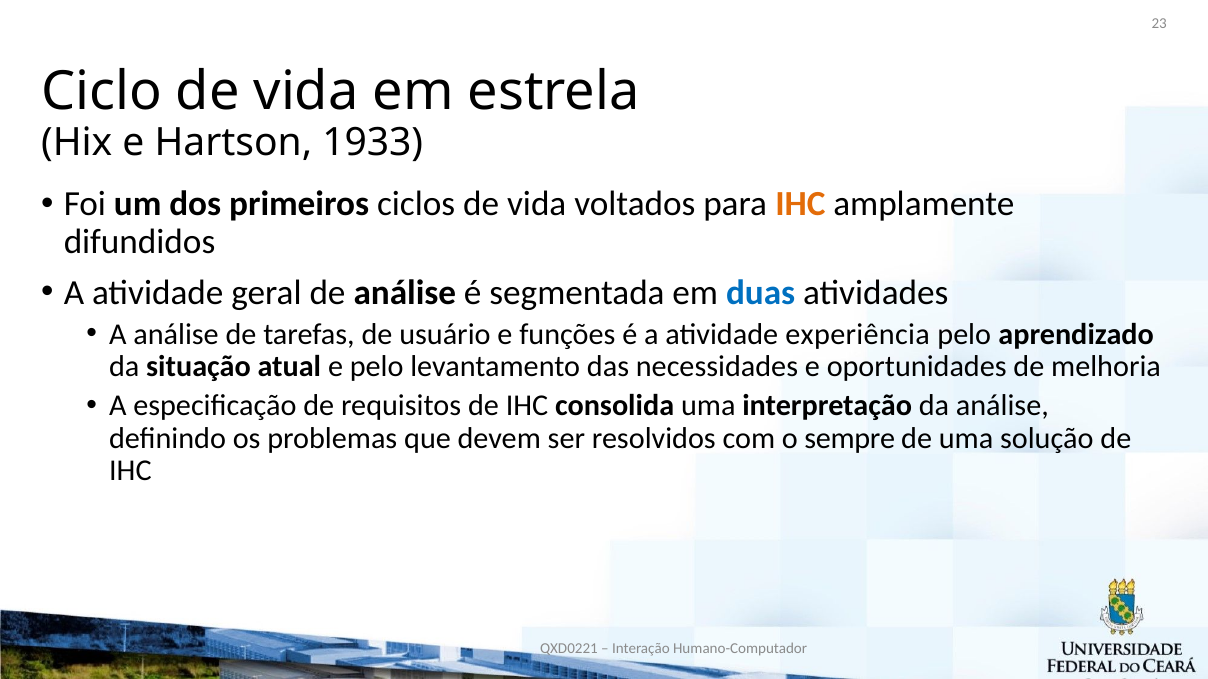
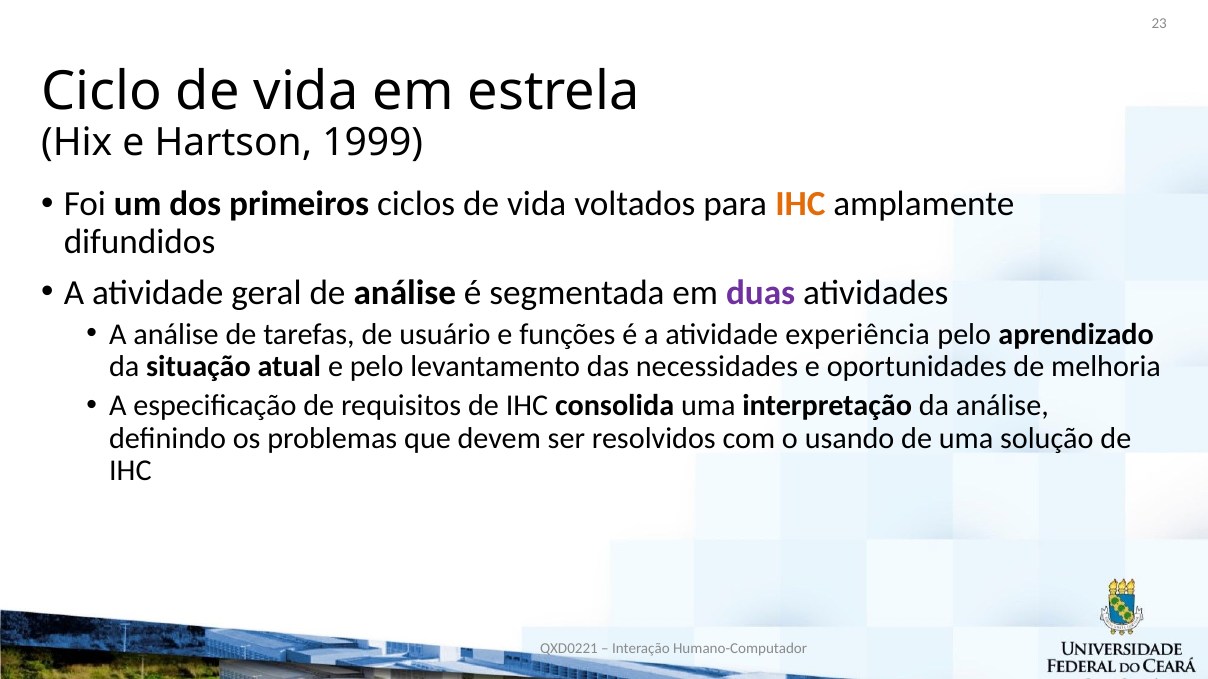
1933: 1933 -> 1999 (373, 142)
duas colour: blue -> purple (761, 293)
sempre: sempre -> usando (850, 438)
